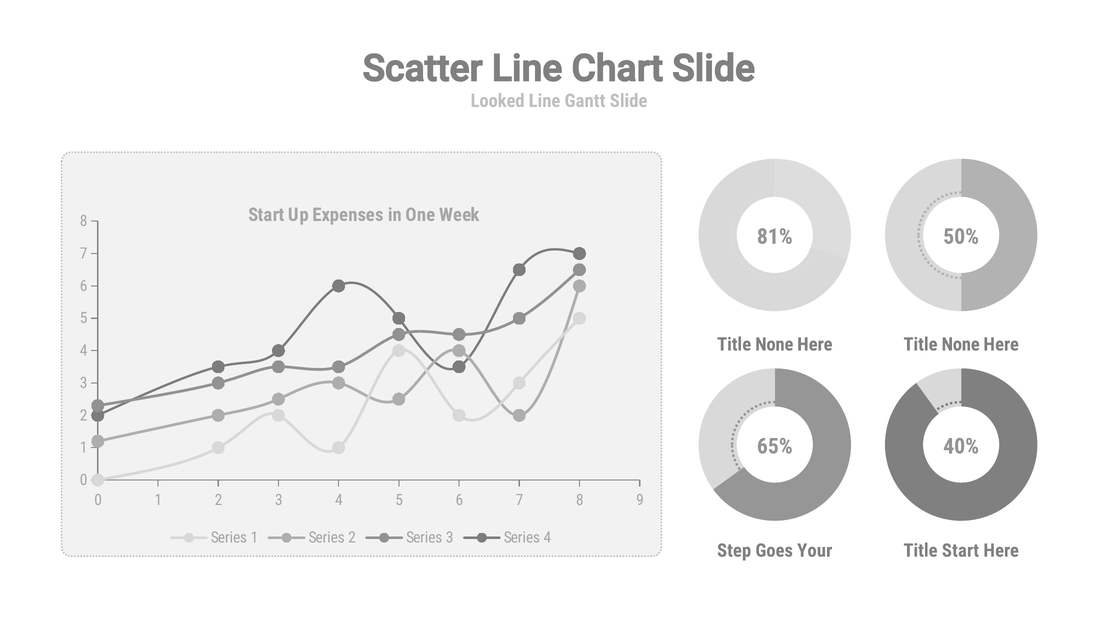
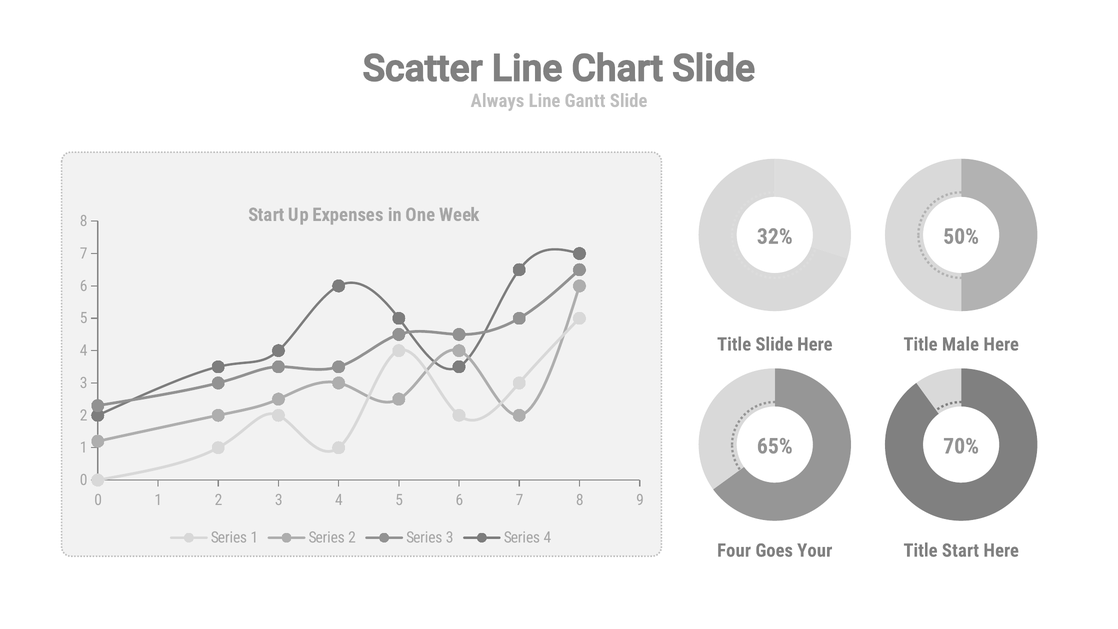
Looked: Looked -> Always (497, 101)
81%: 81% -> 32% (775, 237)
None: None -> Slide (774, 344)
None: None -> Male (960, 344)
40%: 40% -> 70% (961, 446)
Step: Step -> Four (734, 550)
